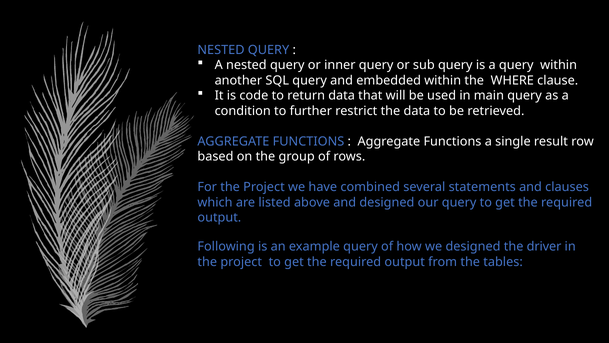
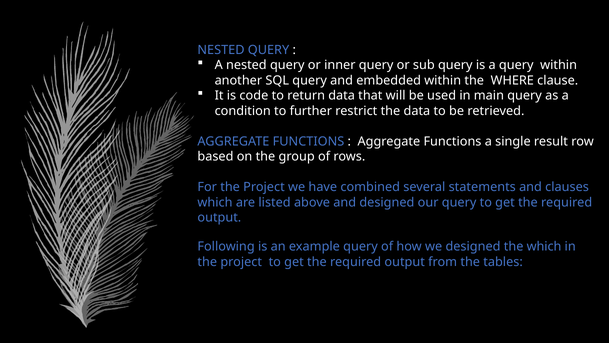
the driver: driver -> which (544, 246)
